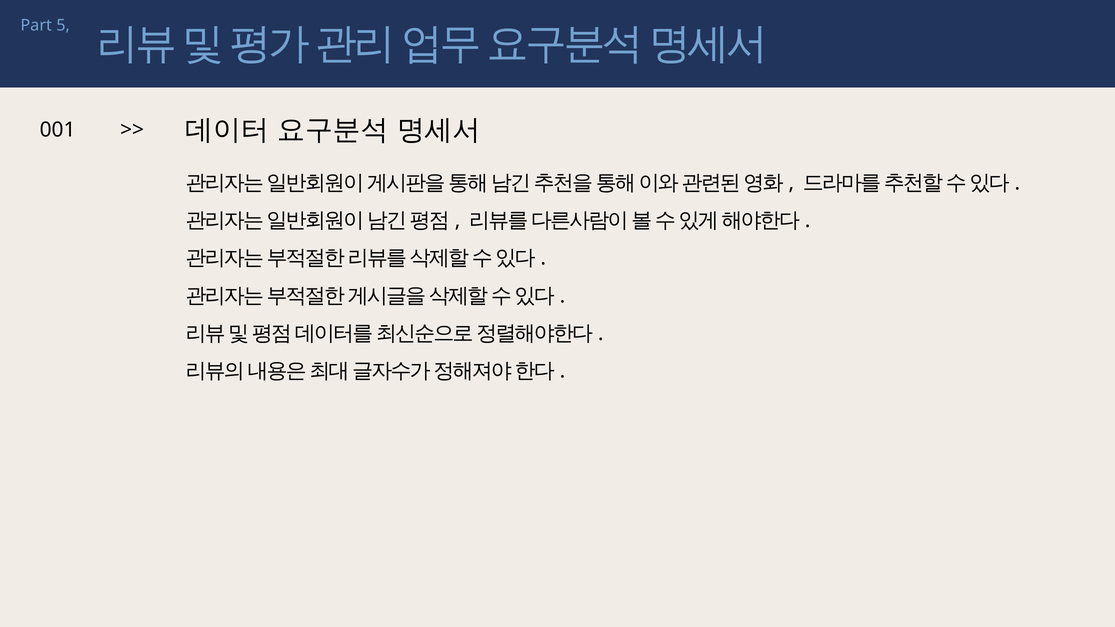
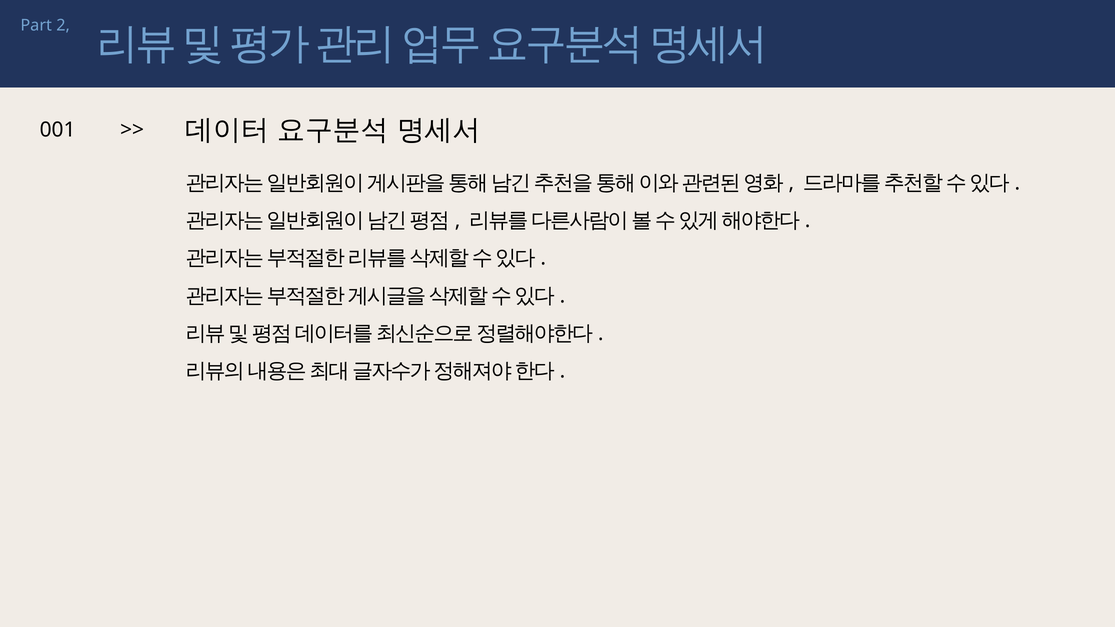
5: 5 -> 2 (63, 25)
